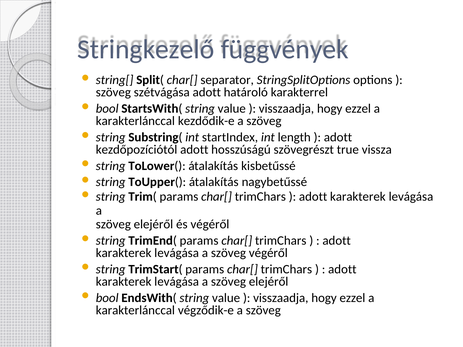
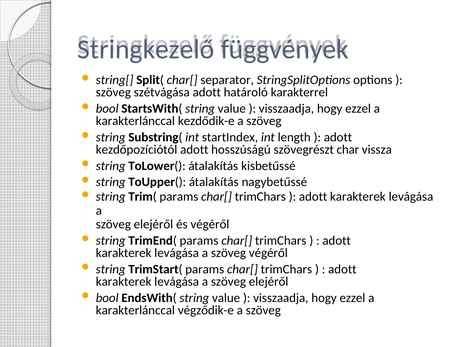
true: true -> char (348, 150)
